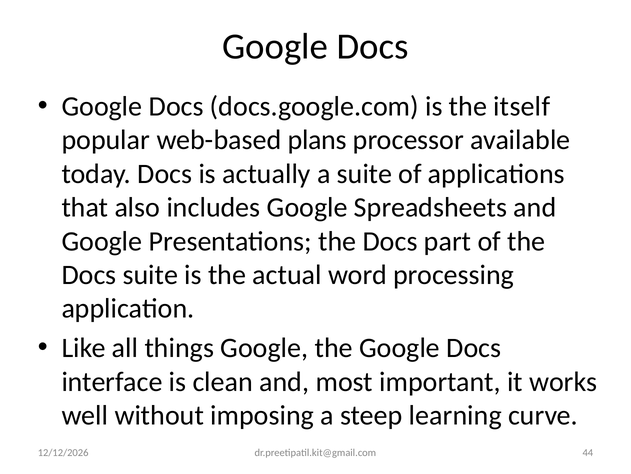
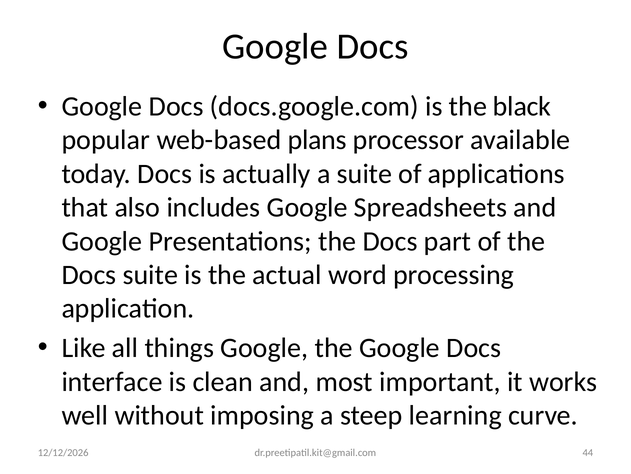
itself: itself -> black (522, 106)
